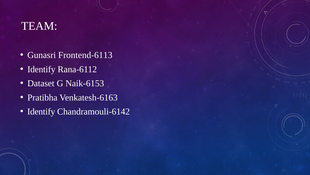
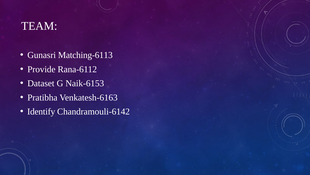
Frontend-6113: Frontend-6113 -> Matching-6113 (85, 55)
Identify: Identify -> Provide (41, 69)
